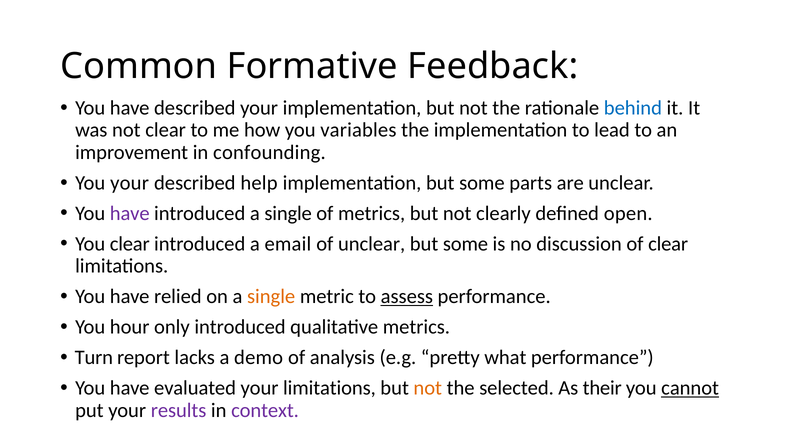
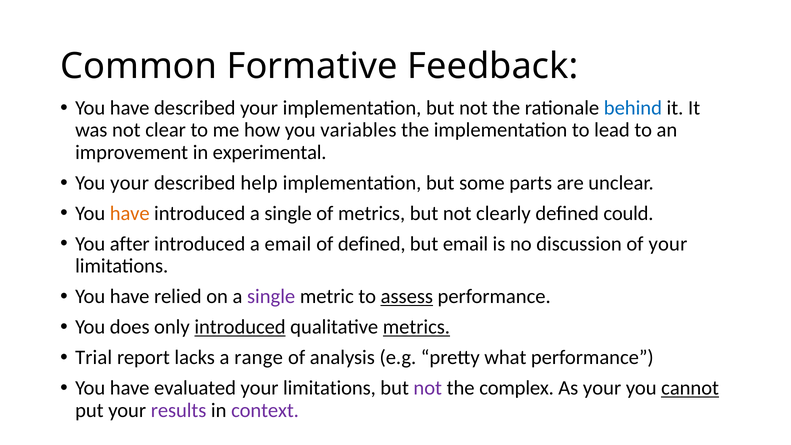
confounding: confounding -> experimental (270, 152)
have colour: purple -> orange (130, 213)
open: open -> could (628, 213)
You clear: clear -> after (130, 244)
of unclear: unclear -> defined (372, 244)
some: some -> email (466, 244)
of clear: clear -> your (668, 244)
single colour: orange -> purple (271, 297)
hour: hour -> does (130, 327)
introduced underline: none -> present (240, 327)
metrics underline: none -> present (416, 327)
Turn: Turn -> Trial (94, 357)
demo: demo -> range (259, 357)
not colour: orange -> purple (428, 388)
selected: selected -> complex (517, 388)
As their: their -> your (602, 388)
